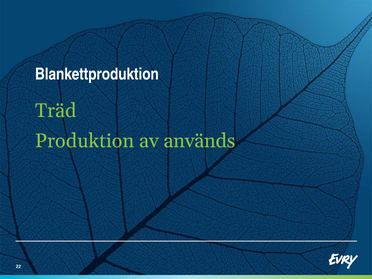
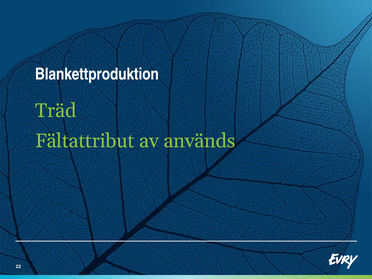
Produktion: Produktion -> Fältattribut (85, 141)
